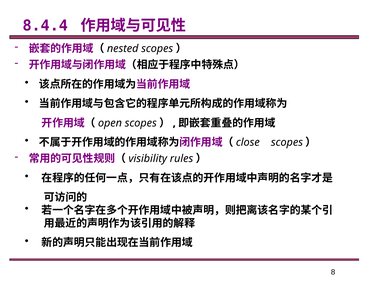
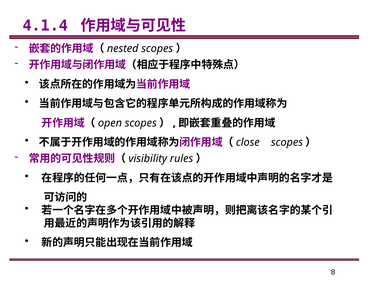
8.4.4: 8.4.4 -> 4.1.4 (45, 26)
